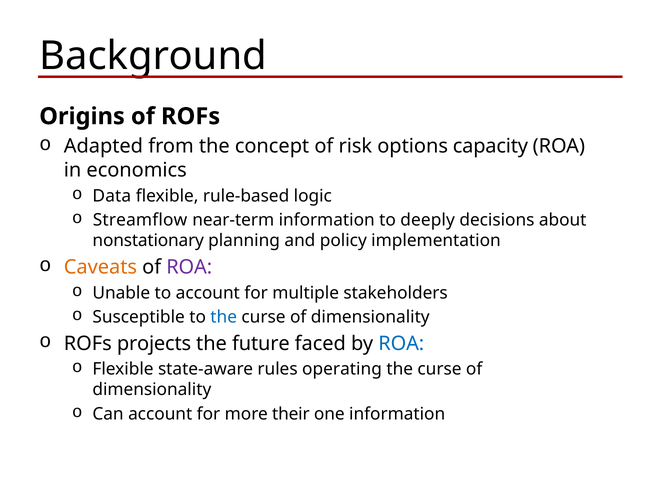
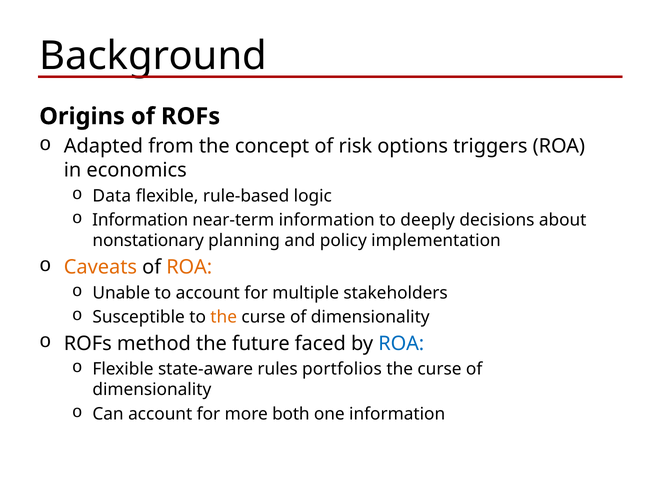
capacity: capacity -> triggers (490, 146)
Streamflow: Streamflow -> Information (140, 220)
ROA colour: purple -> orange (189, 267)
the colour: blue -> orange (224, 317)
projects: projects -> method (154, 344)
operating: operating -> portfolios (342, 369)
their: their -> both (291, 414)
